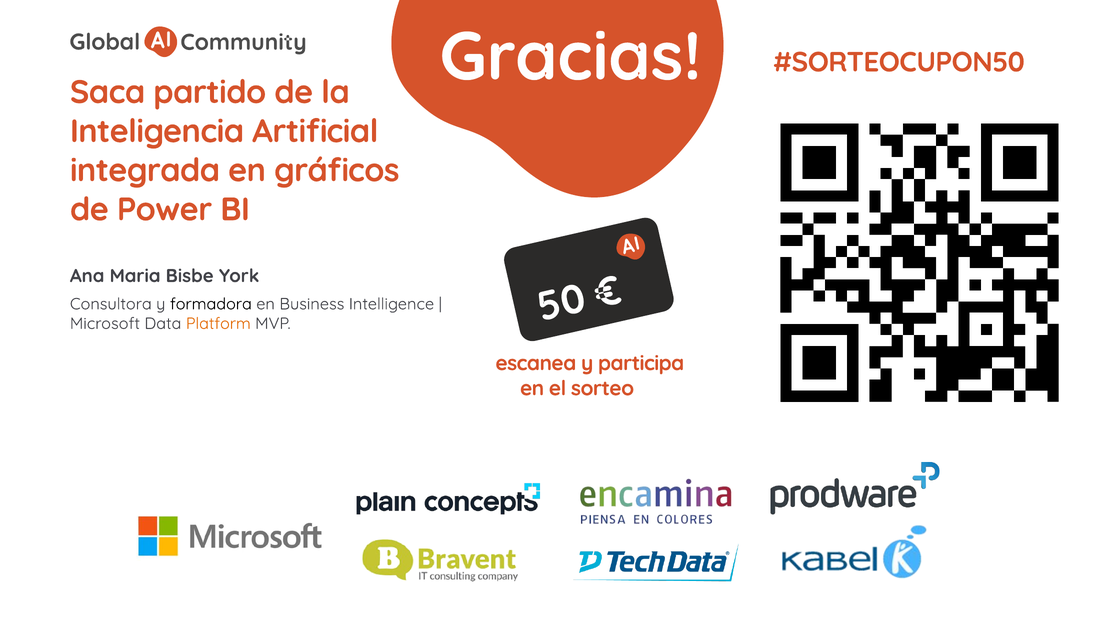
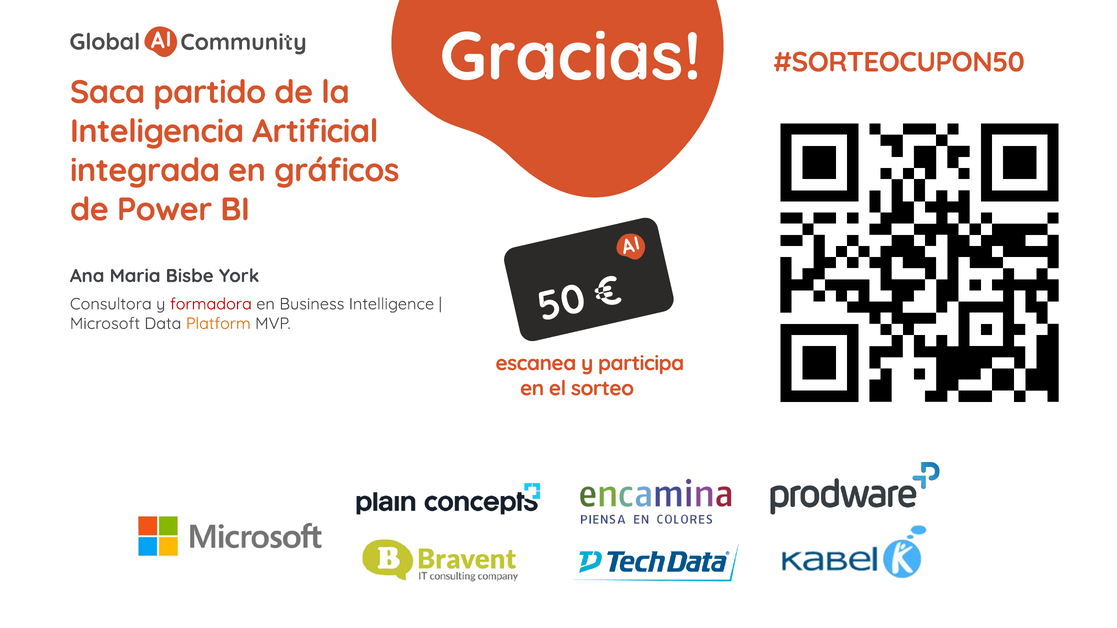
formadora colour: black -> red (211, 304)
